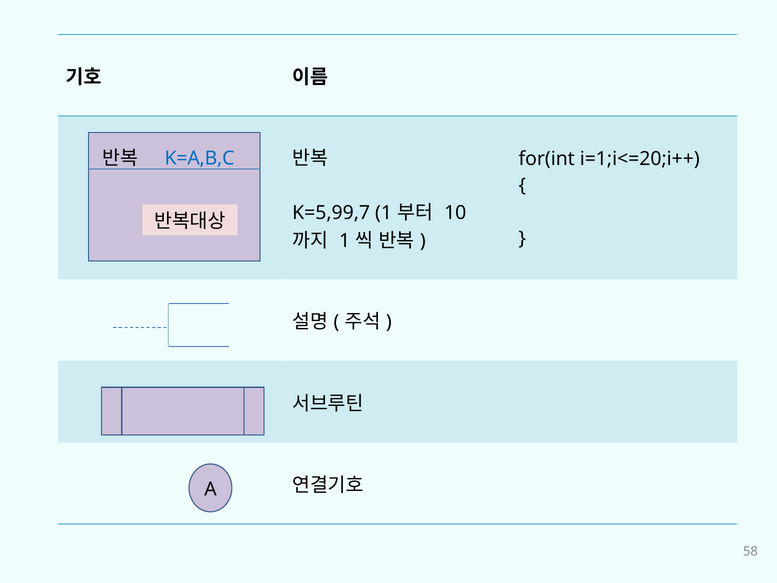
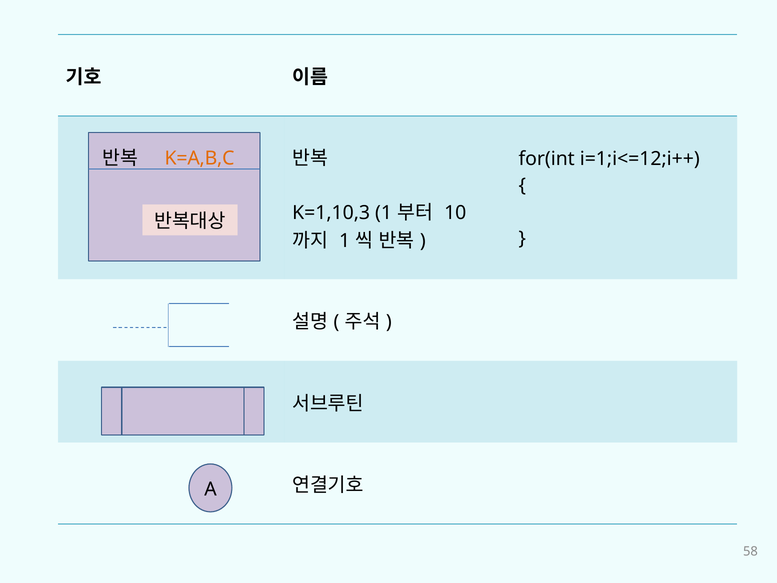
K=A,B,C colour: blue -> orange (200, 158)
i=1;i<=20;i++: i=1;i<=20;i++ -> i=1;i<=12;i++ (640, 159)
K=5,99,7: K=5,99,7 -> K=1,10,3 (331, 213)
